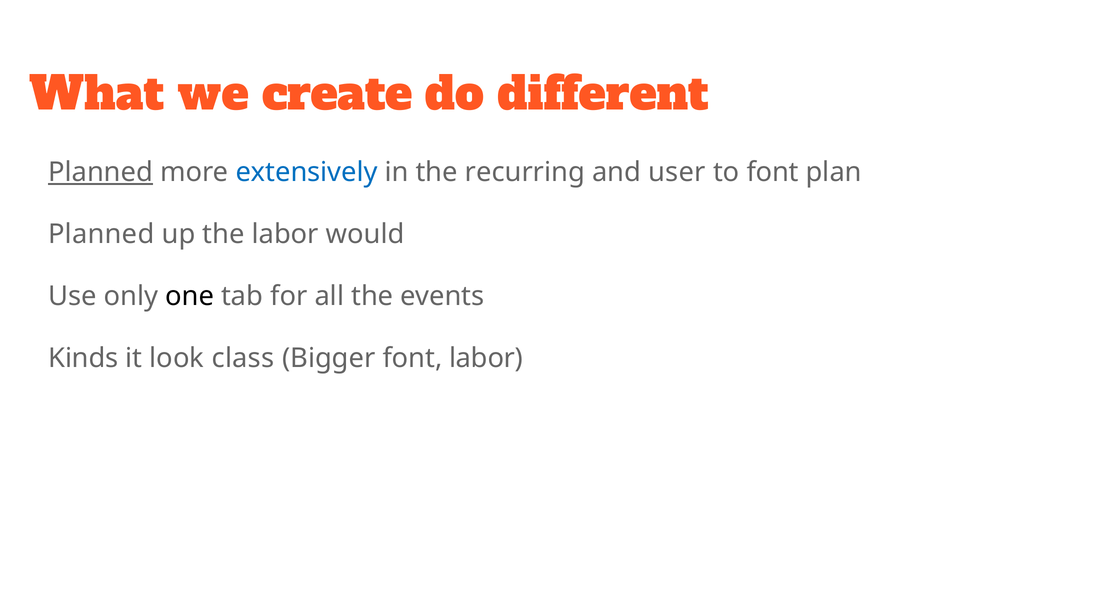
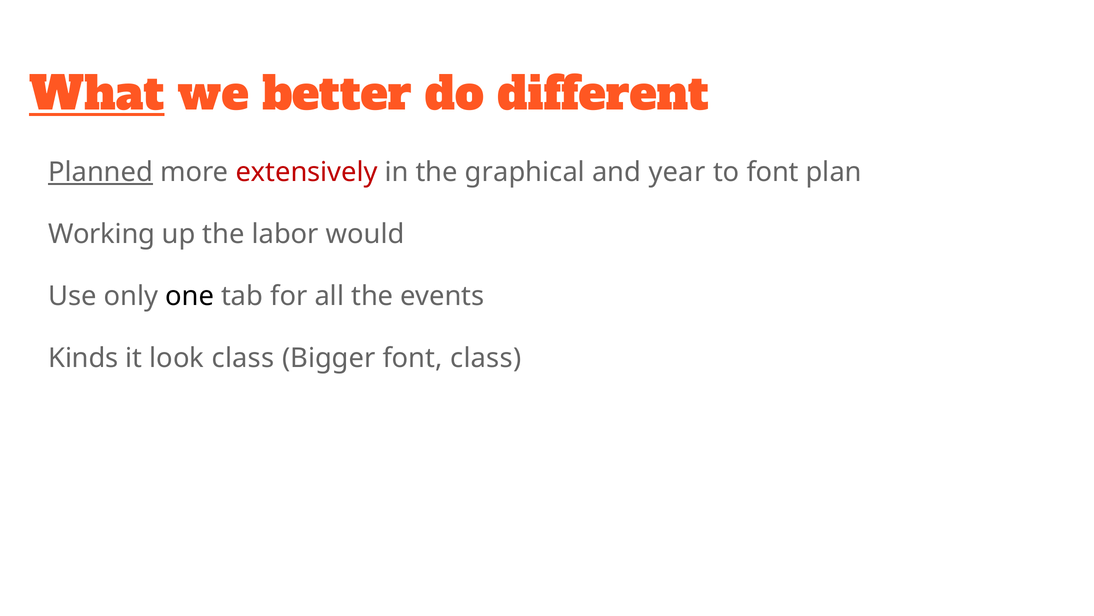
What underline: none -> present (97, 95)
create: create -> better (337, 95)
extensively colour: blue -> red (307, 172)
recurring: recurring -> graphical (525, 172)
user: user -> year (677, 172)
Planned: Planned -> Working (102, 234)
font labor: labor -> class (486, 358)
